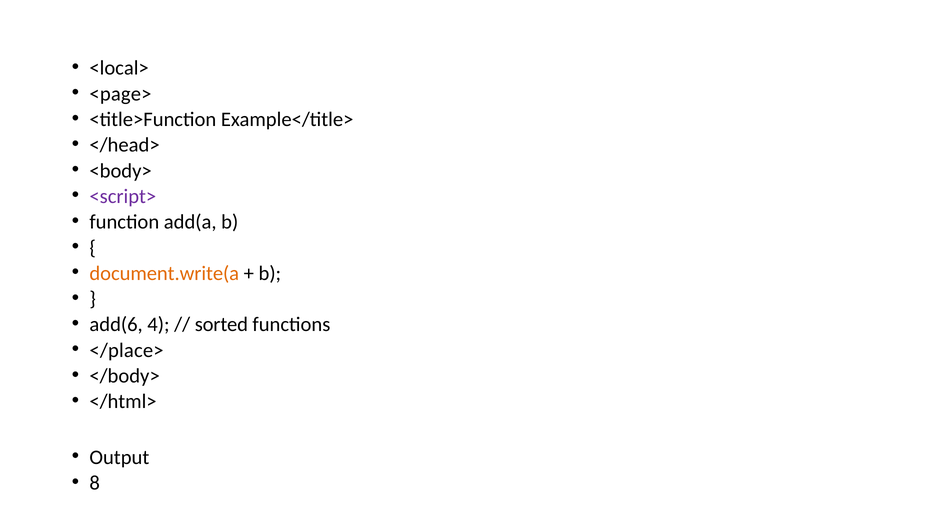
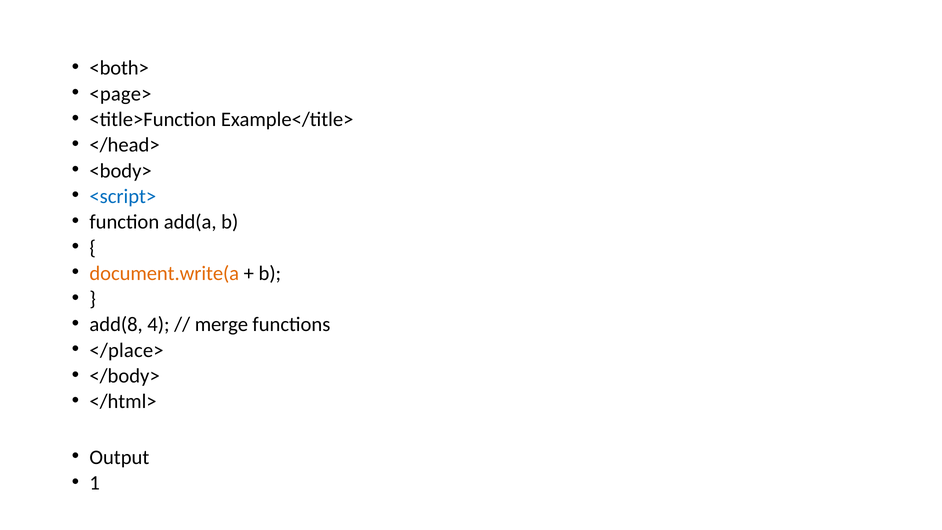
<local>: <local> -> <both> (119, 68)
<script> colour: purple -> blue (123, 196)
add(6: add(6 -> add(8 (116, 325)
sorted: sorted -> merge (221, 325)
8: 8 -> 1 (95, 483)
